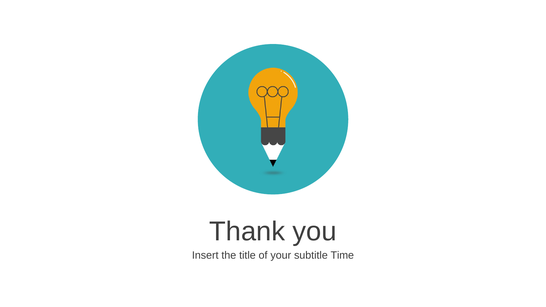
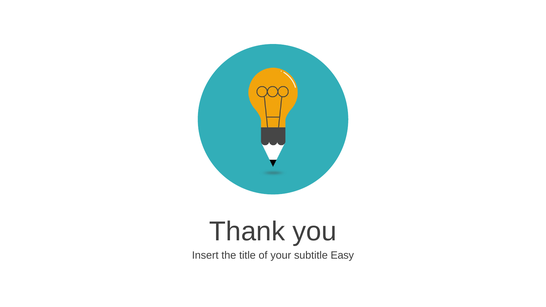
Time: Time -> Easy (342, 255)
